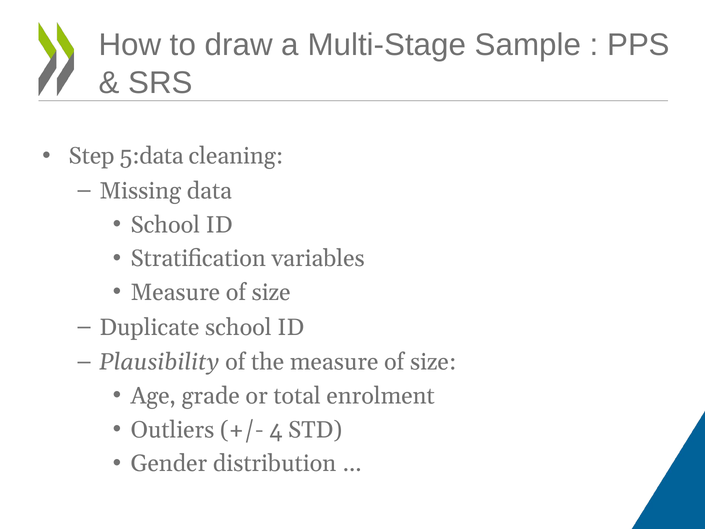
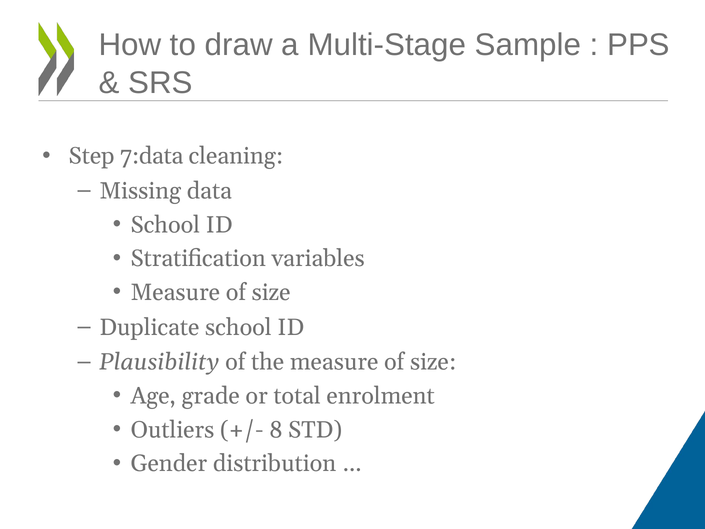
5:data: 5:data -> 7:data (152, 156)
4: 4 -> 8 (276, 430)
